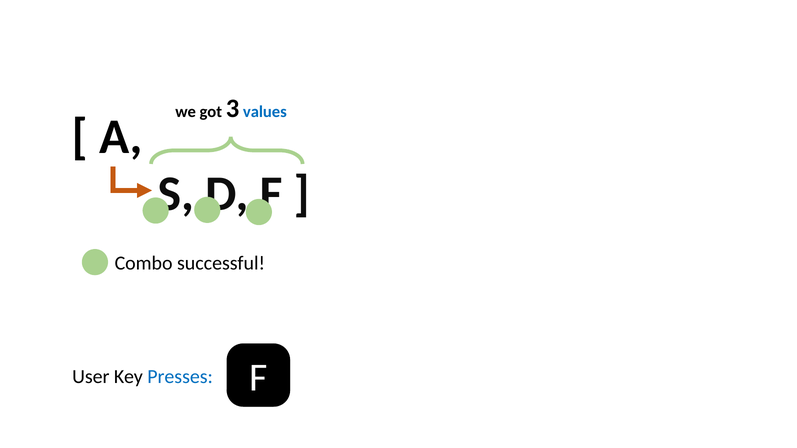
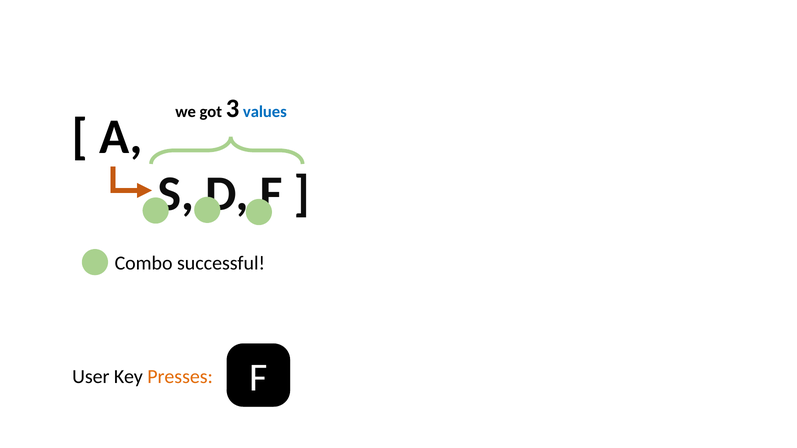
Presses colour: blue -> orange (180, 377)
